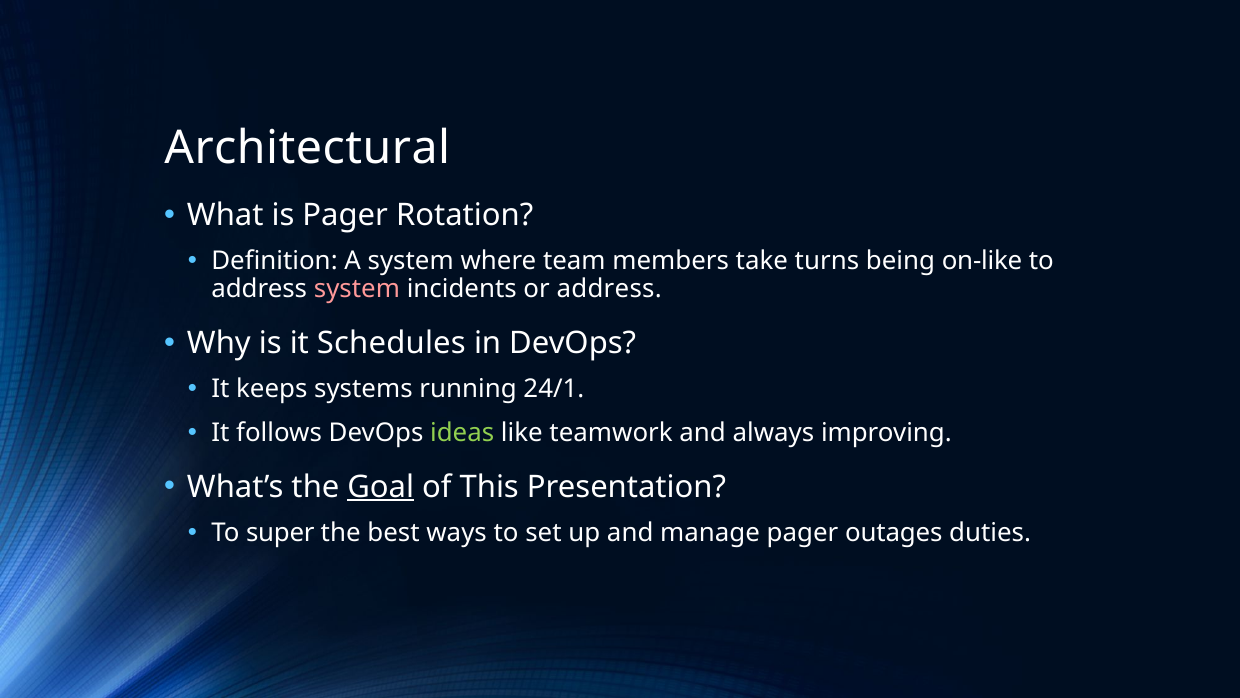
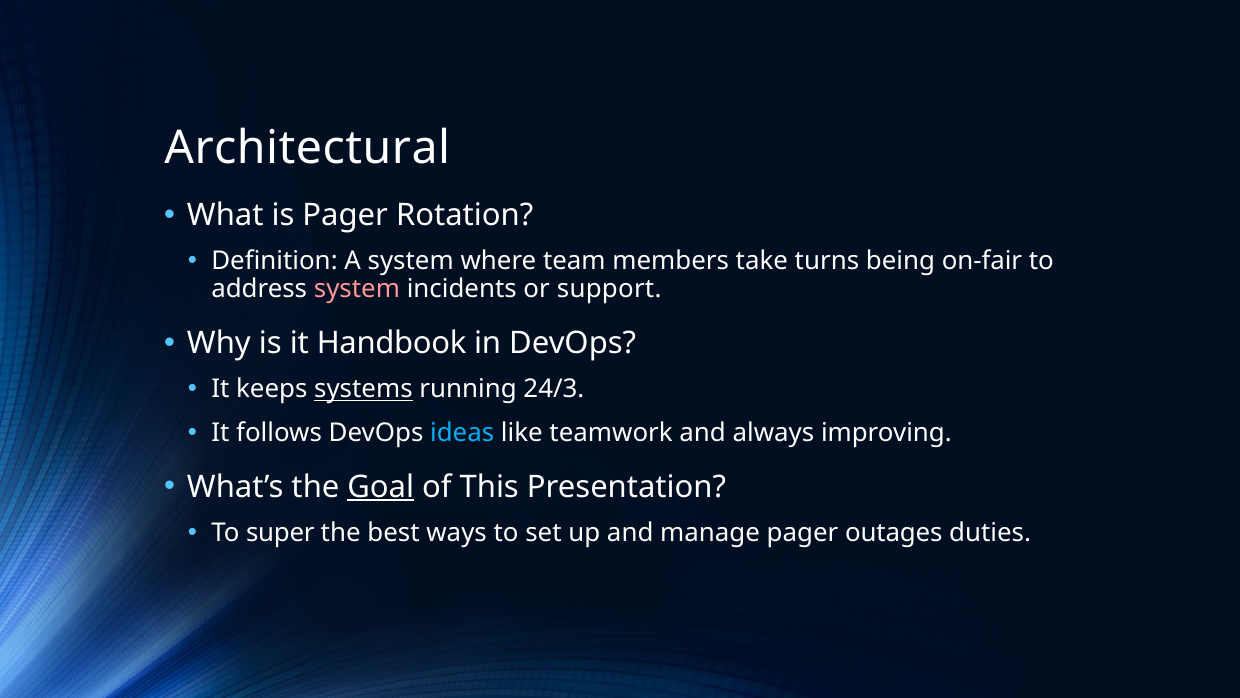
on-like: on-like -> on-fair (982, 261)
or address: address -> support (609, 289)
Schedules: Schedules -> Handbook (392, 343)
systems underline: none -> present (363, 389)
24/1: 24/1 -> 24/3 (554, 389)
ideas colour: light green -> light blue (462, 433)
